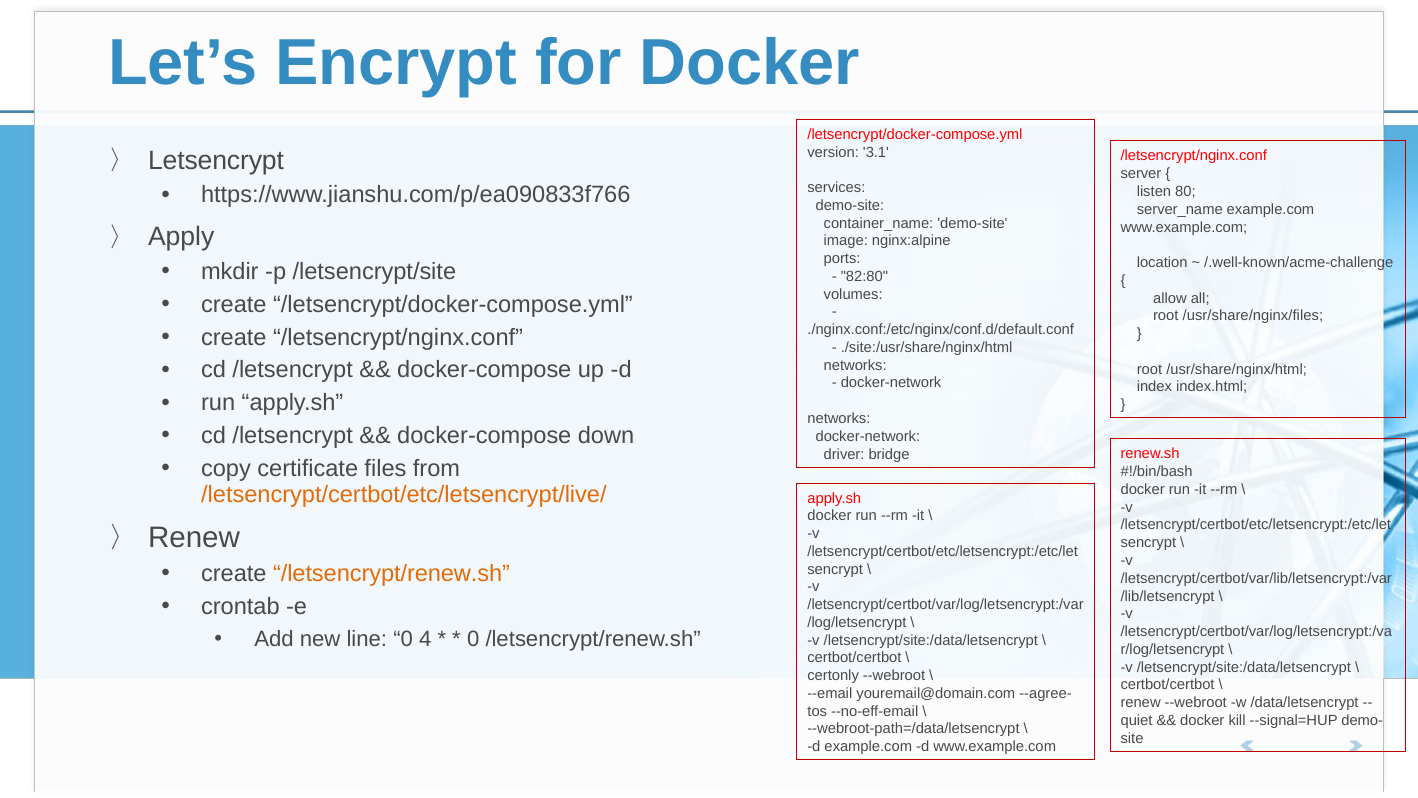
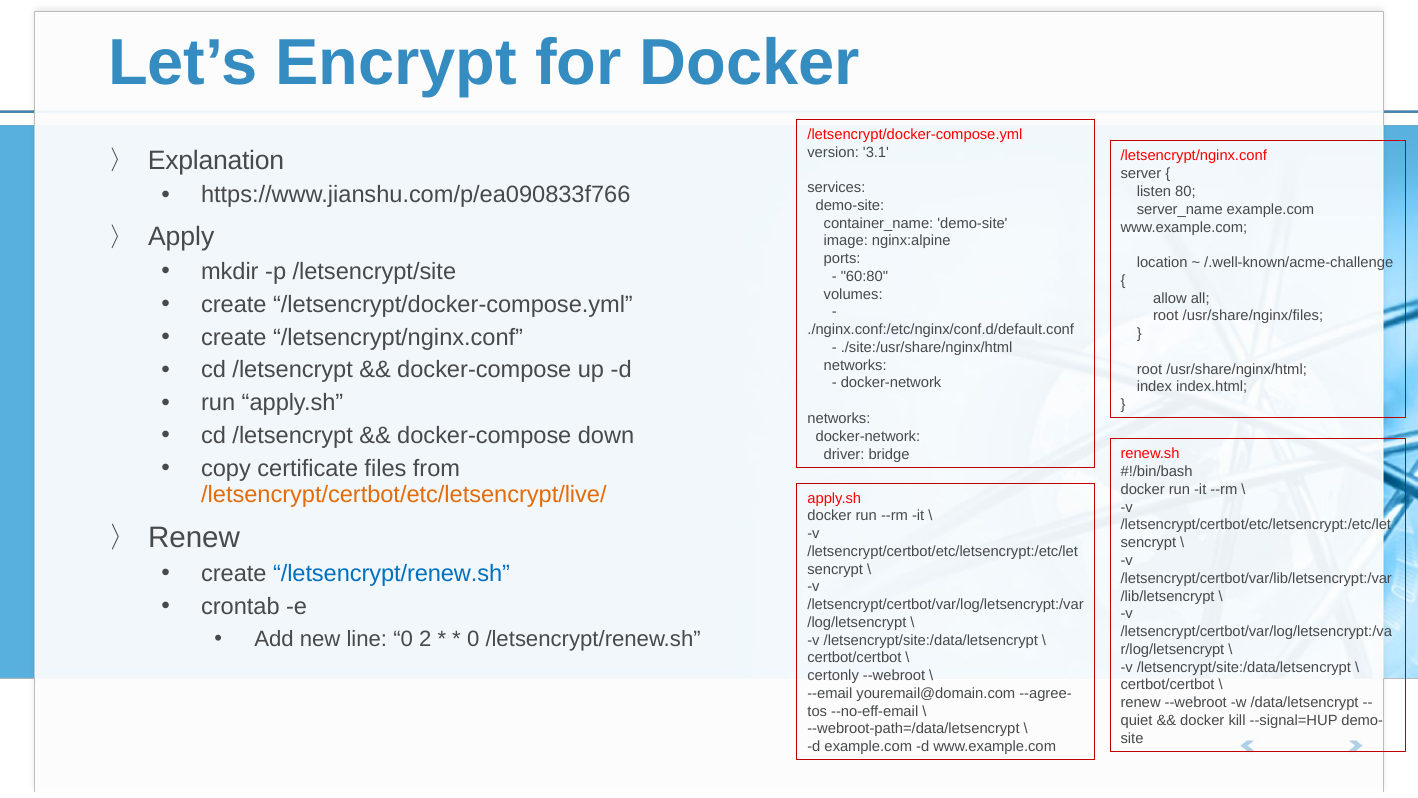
Letsencrypt: Letsencrypt -> Explanation (216, 160)
82:80: 82:80 -> 60:80 (864, 276)
/letsencrypt/renew.sh colour: orange -> blue (392, 574)
4: 4 -> 2 (425, 639)
